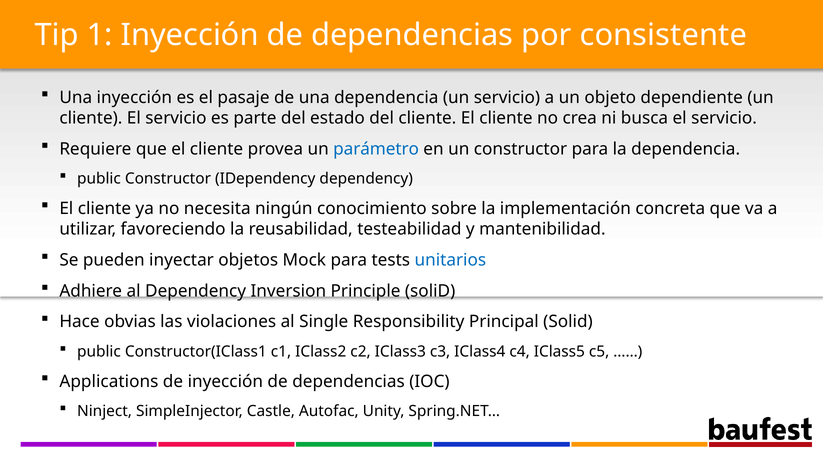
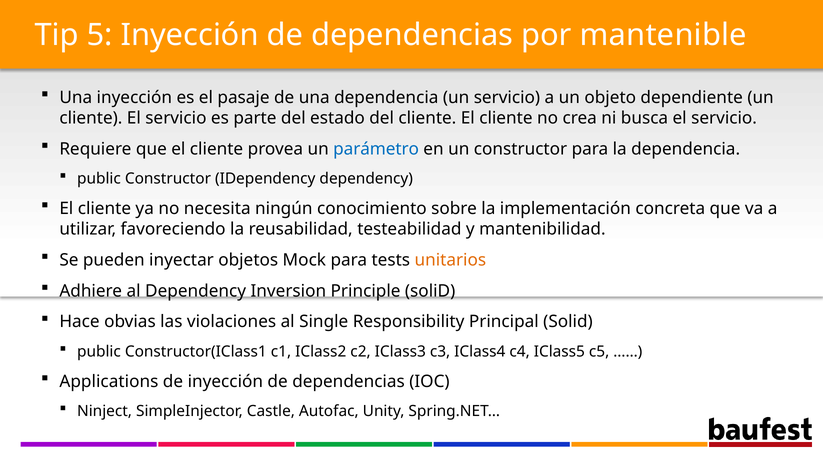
1: 1 -> 5 (100, 35)
consistente: consistente -> mantenible (663, 35)
unitarios colour: blue -> orange (450, 260)
